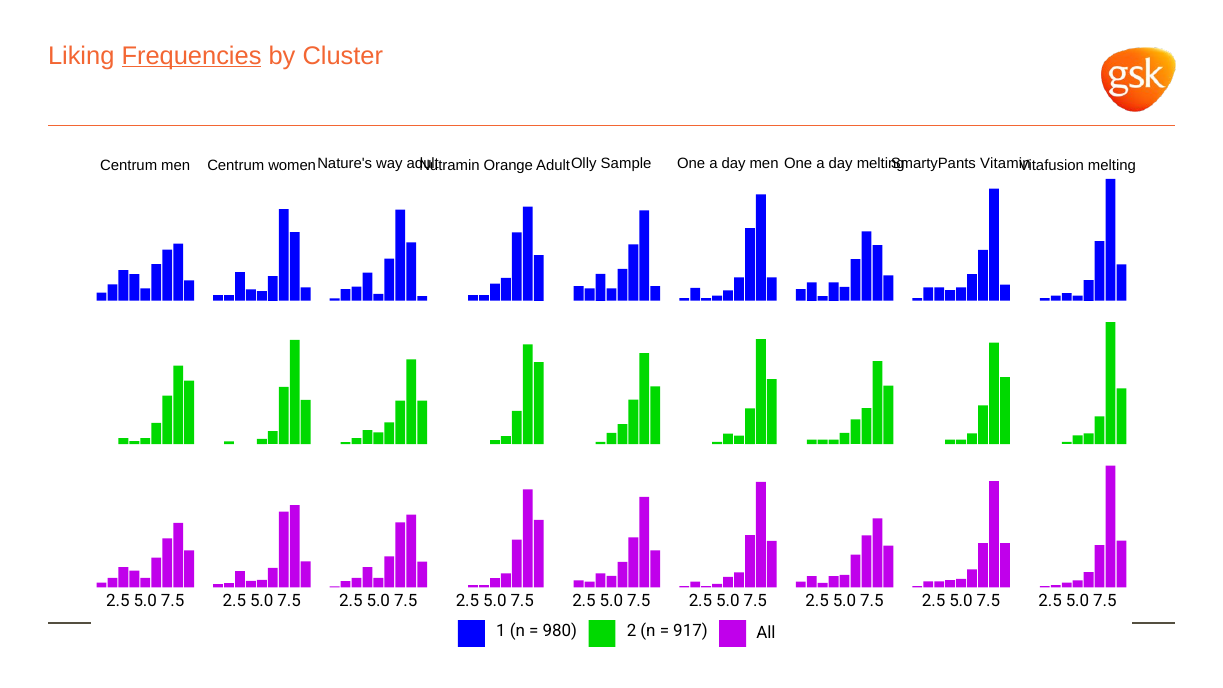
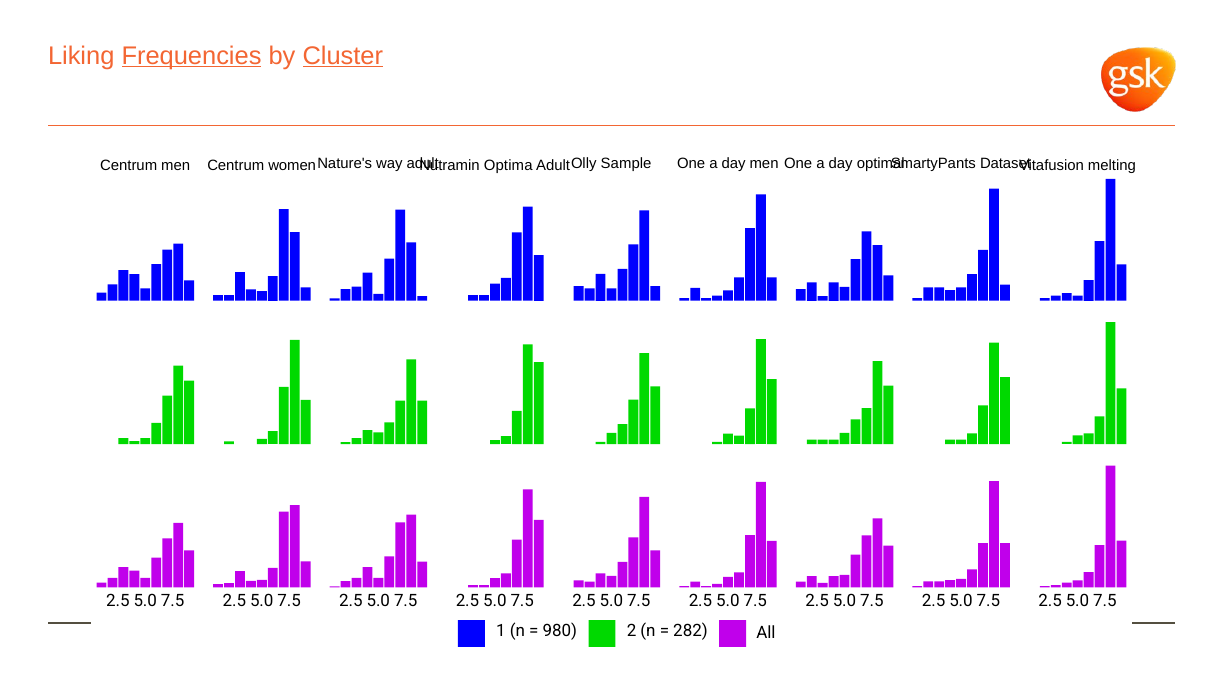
Cluster underline: none -> present (343, 56)
Vitamin: Vitamin -> Dataset (1005, 164)
Orange: Orange -> Optima (508, 165)
day melting: melting -> optimal (881, 164)
917: 917 -> 282 (690, 631)
